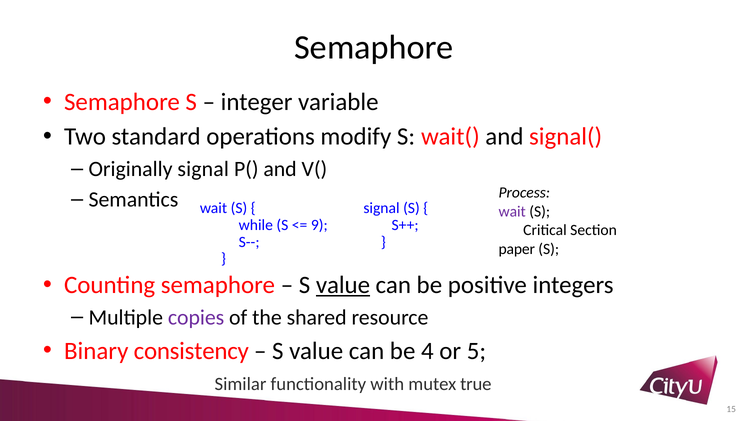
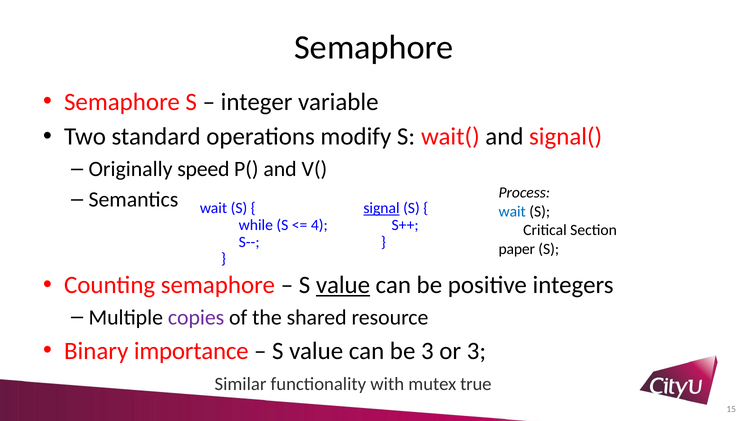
Originally signal: signal -> speed (203, 169)
signal underline: none -> present (381, 208)
wait colour: purple -> blue (512, 211)
9: 9 -> 4 (319, 225)
consistency: consistency -> importance (191, 351)
be 4: 4 -> 3 (427, 351)
or 5: 5 -> 3 (476, 351)
